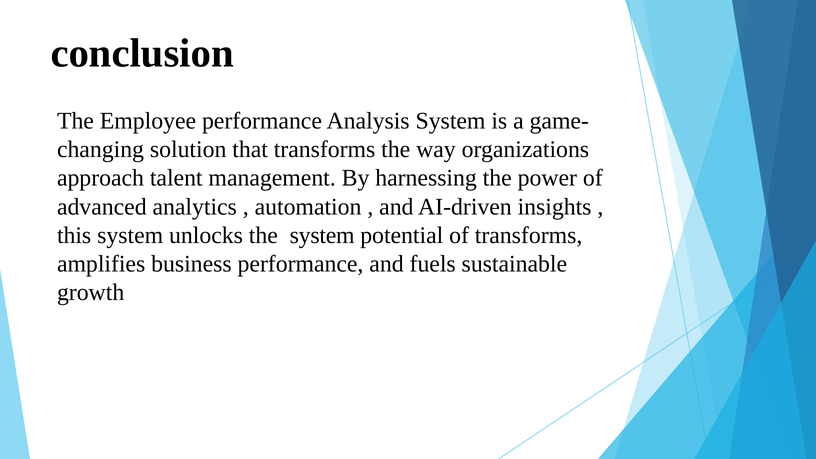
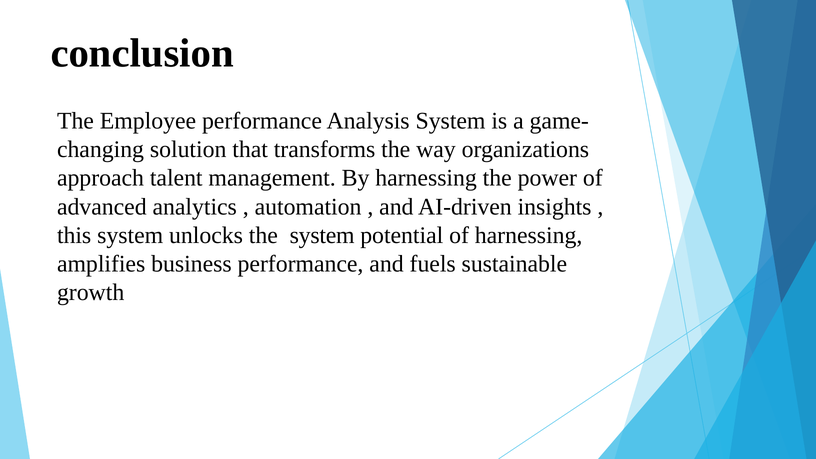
of transforms: transforms -> harnessing (529, 235)
